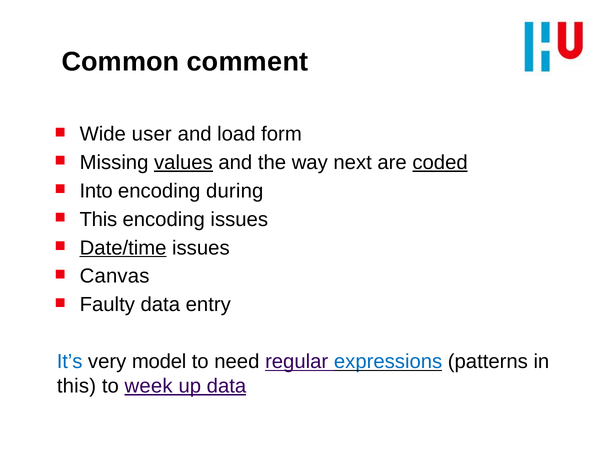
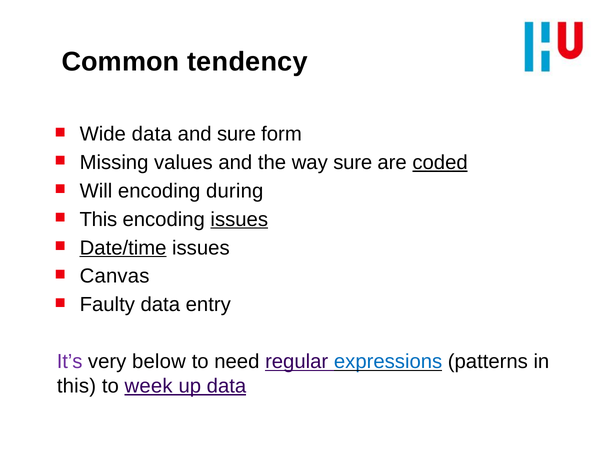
comment: comment -> tendency (247, 62)
Wide user: user -> data (152, 134)
and load: load -> sure (236, 134)
values underline: present -> none (183, 162)
way next: next -> sure (353, 162)
Into: Into -> Will (96, 191)
issues underline: none -> present (239, 219)
It’s colour: blue -> purple (70, 361)
model: model -> below (159, 361)
